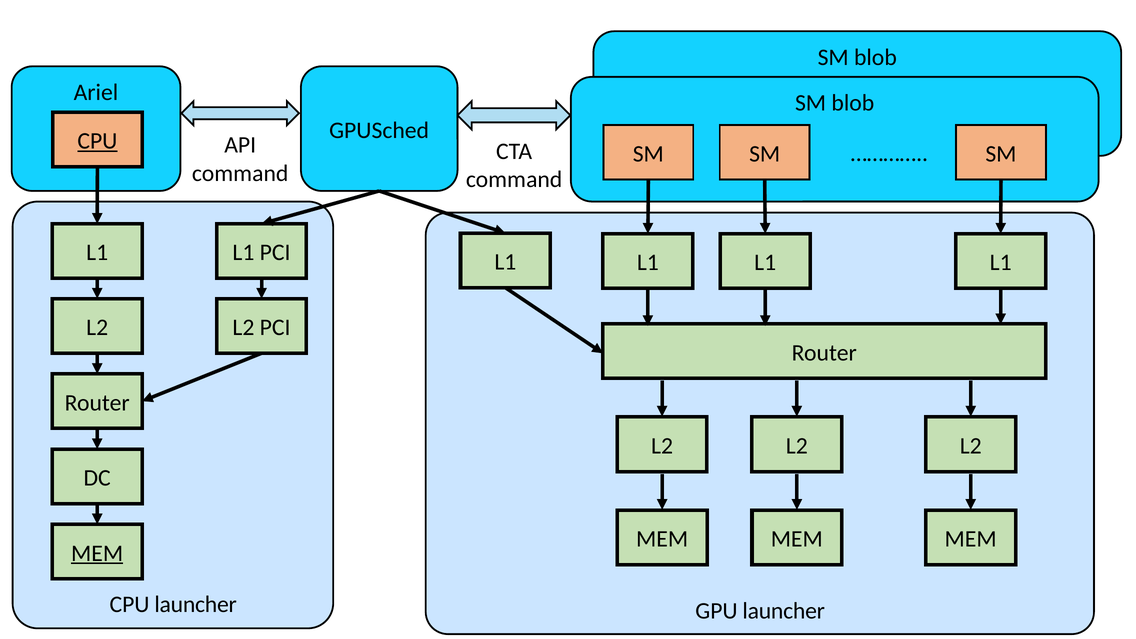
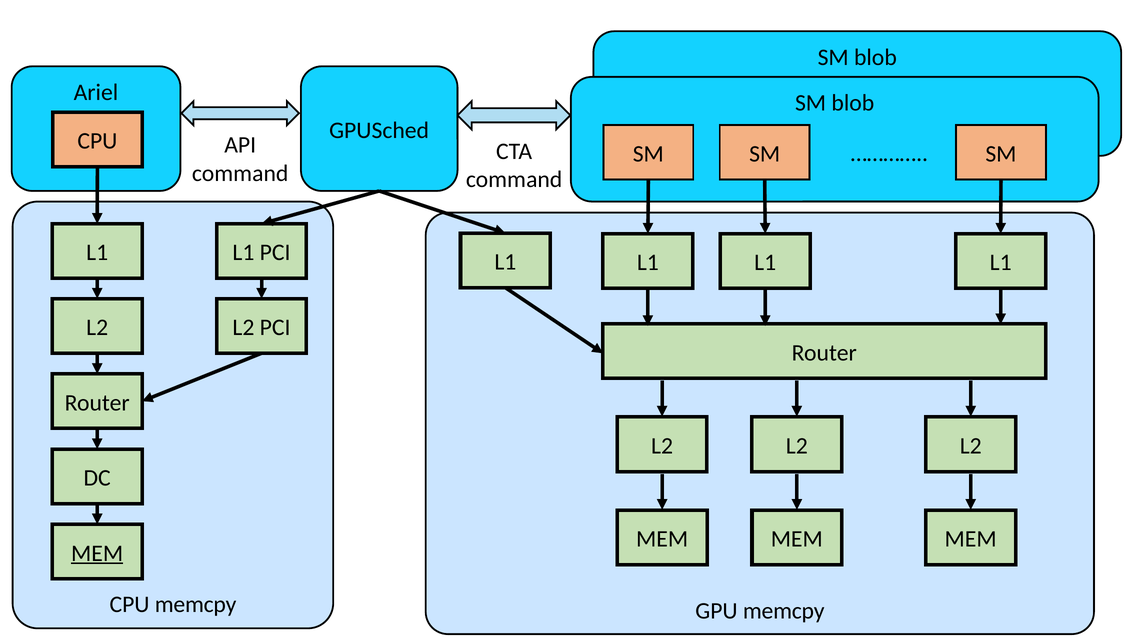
CPU underline: present -> none (97, 141)
CPU launcher: launcher -> memcpy (196, 604)
GPU launcher: launcher -> memcpy (784, 611)
